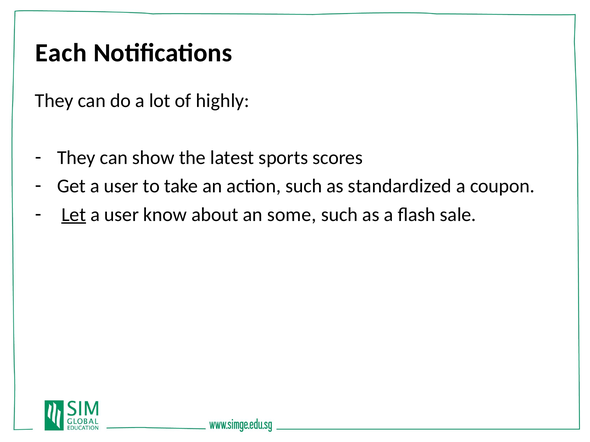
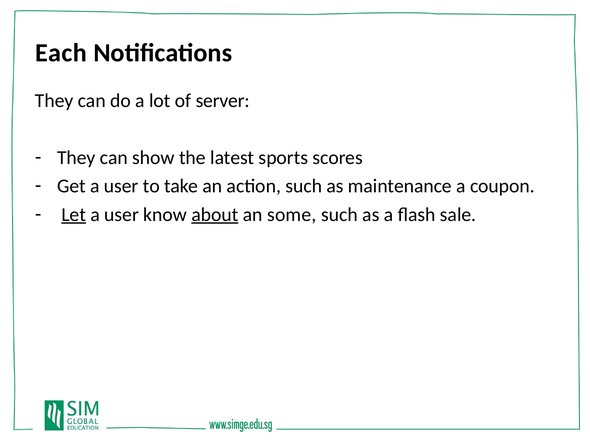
highly: highly -> server (223, 101)
standardized: standardized -> maintenance (400, 186)
about underline: none -> present (215, 215)
